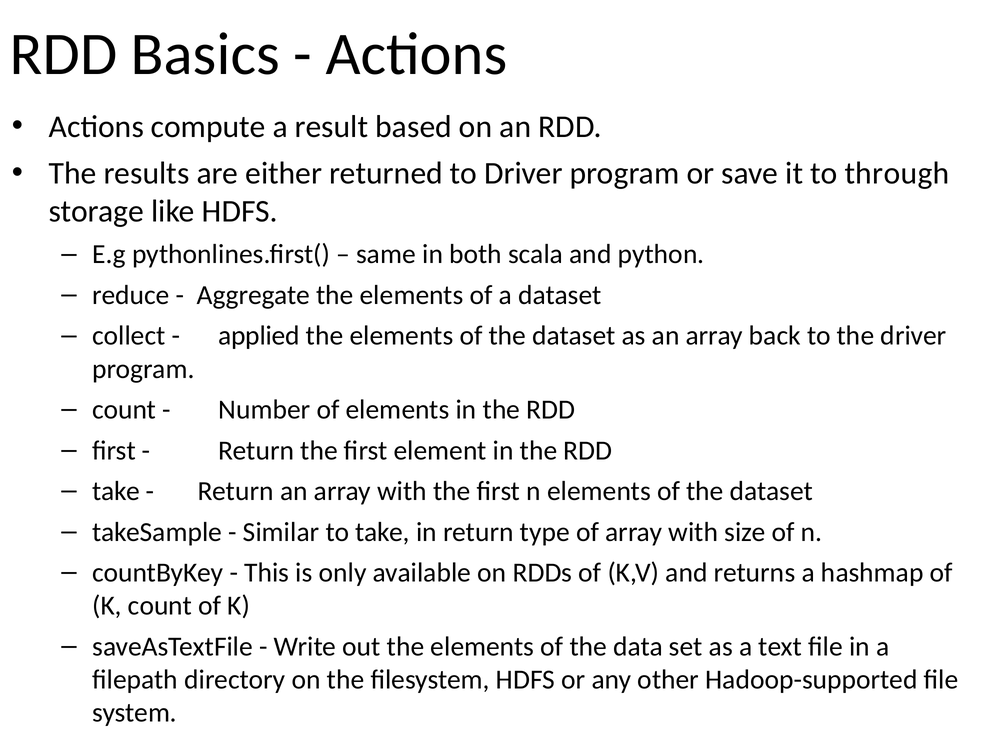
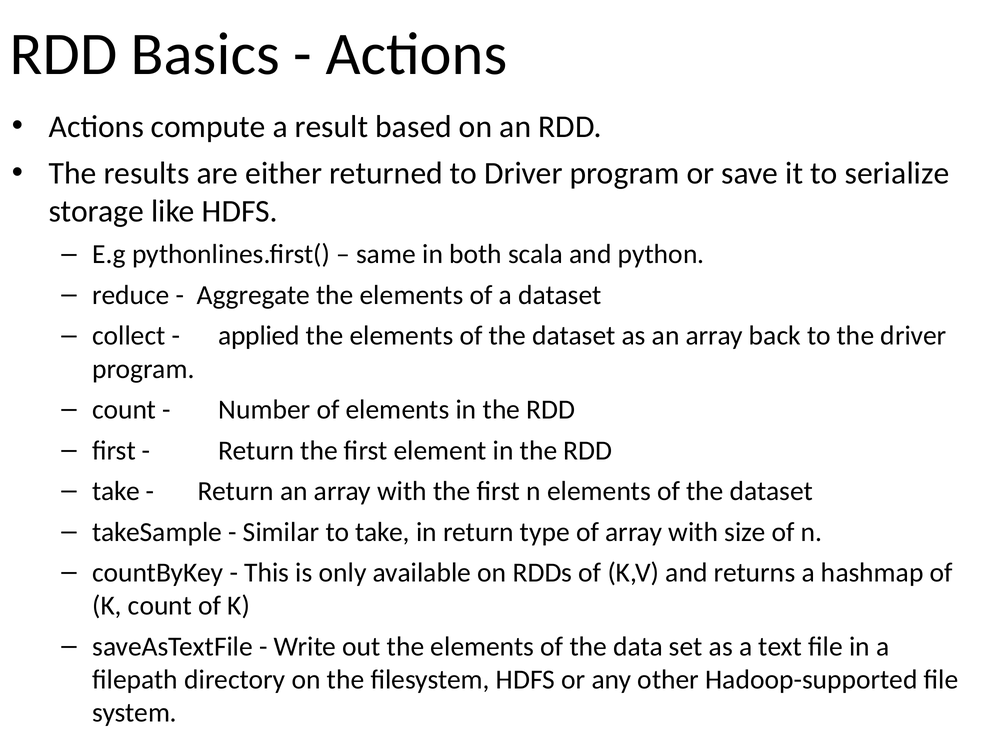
through: through -> serialize (897, 174)
